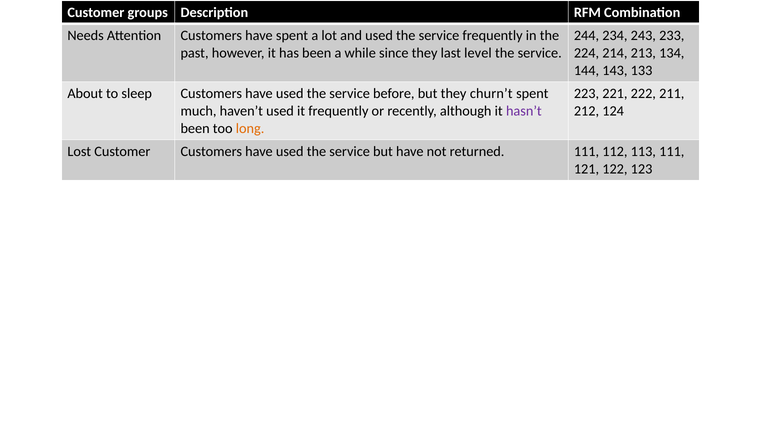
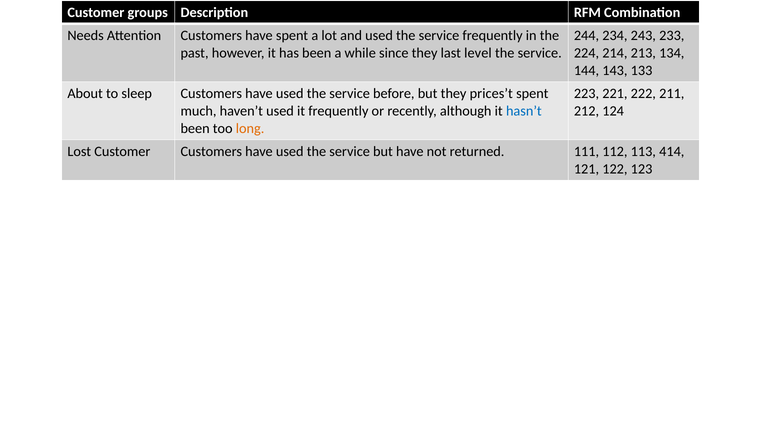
churn’t: churn’t -> prices’t (491, 93)
hasn’t colour: purple -> blue (524, 111)
113 111: 111 -> 414 (672, 151)
